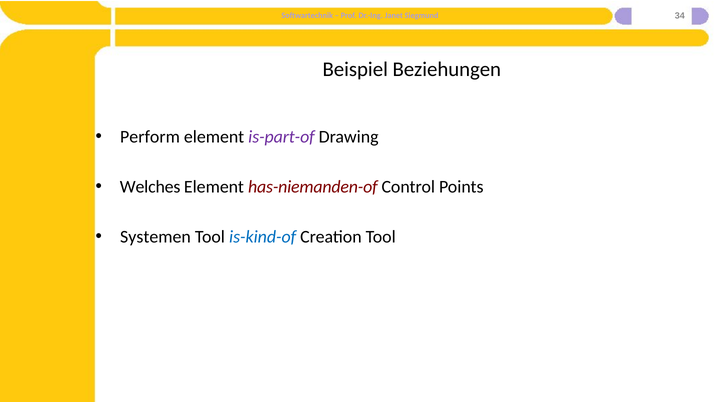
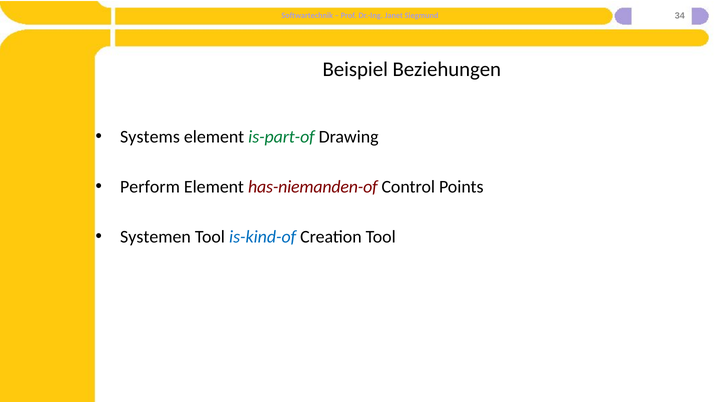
Perform: Perform -> Systems (150, 137)
is-part-of colour: purple -> green (281, 137)
Welches: Welches -> Perform (150, 187)
